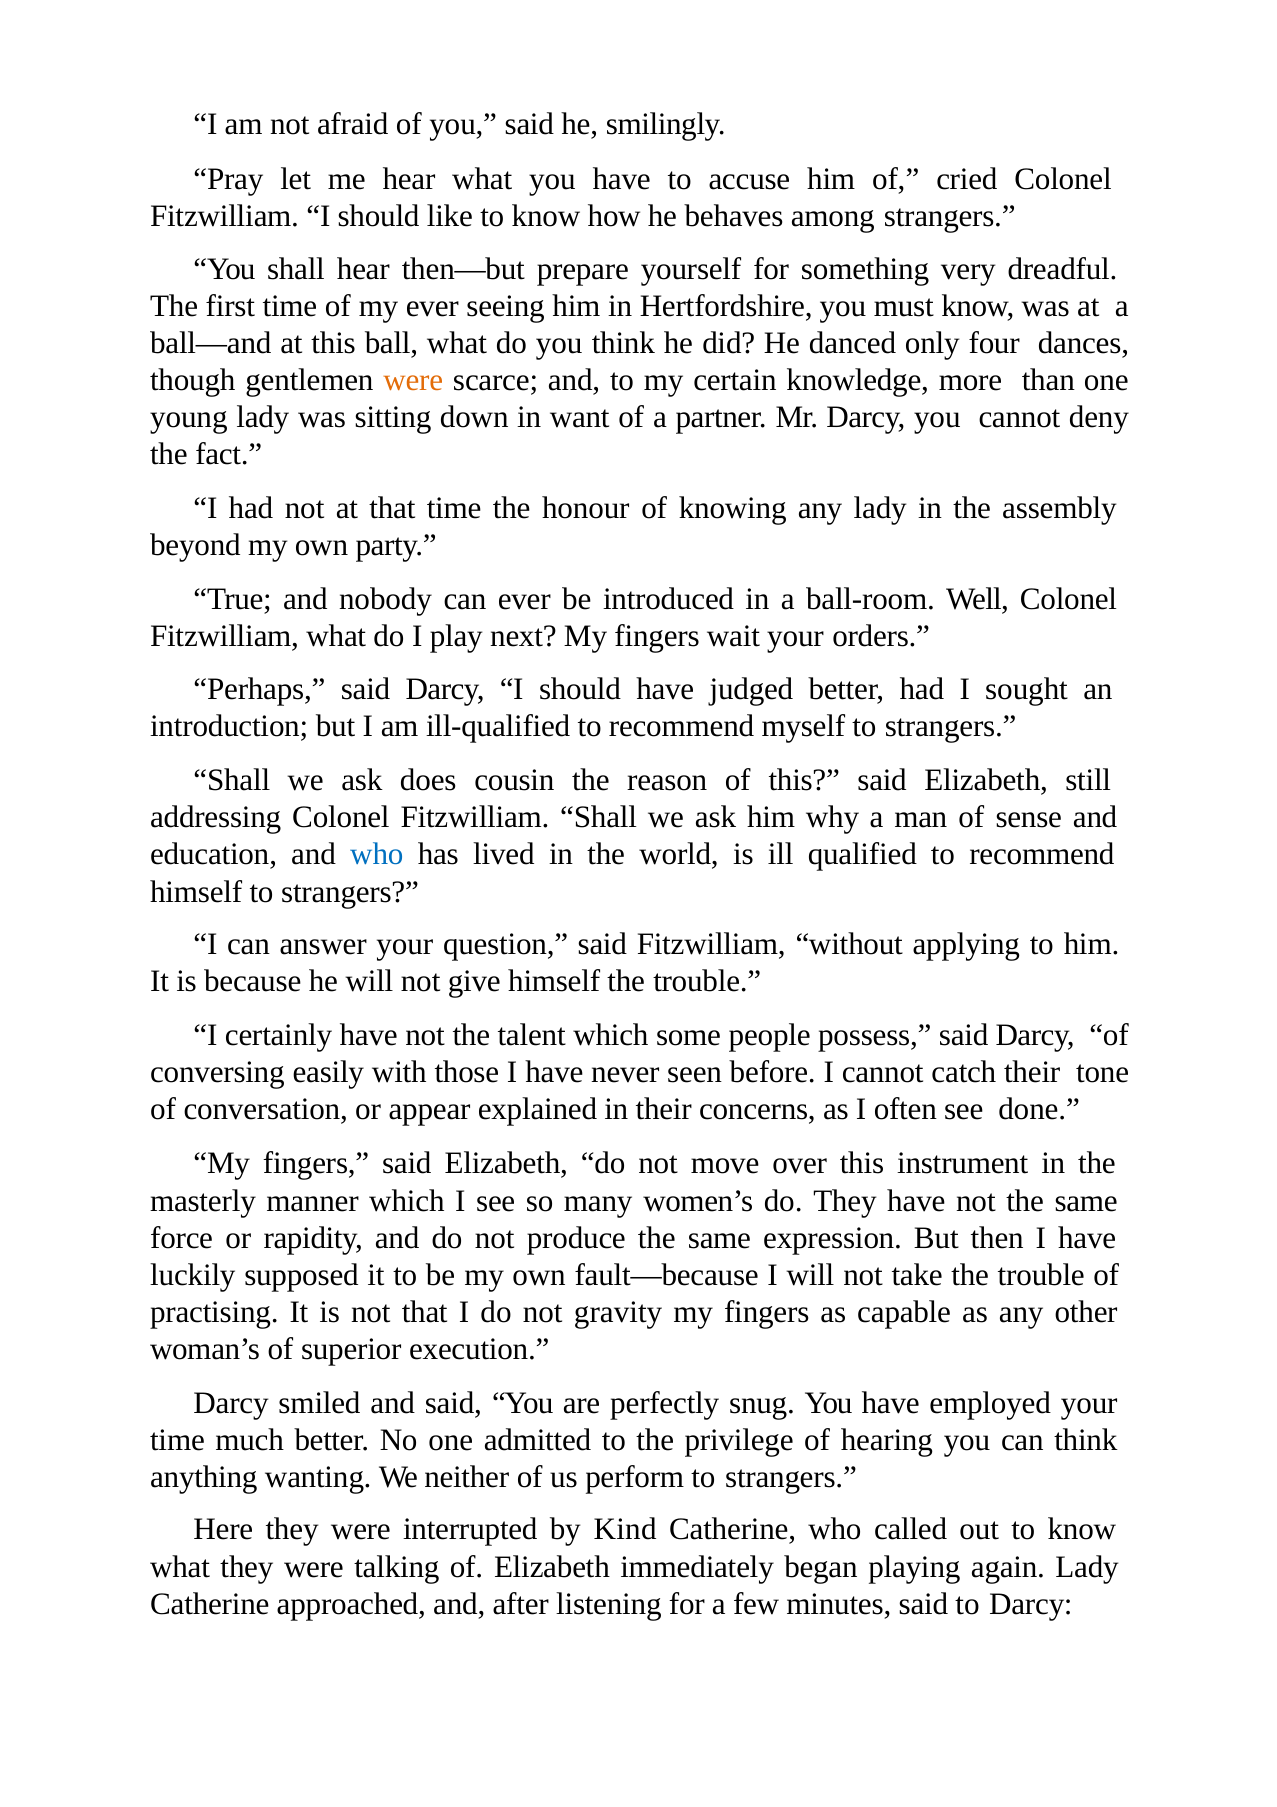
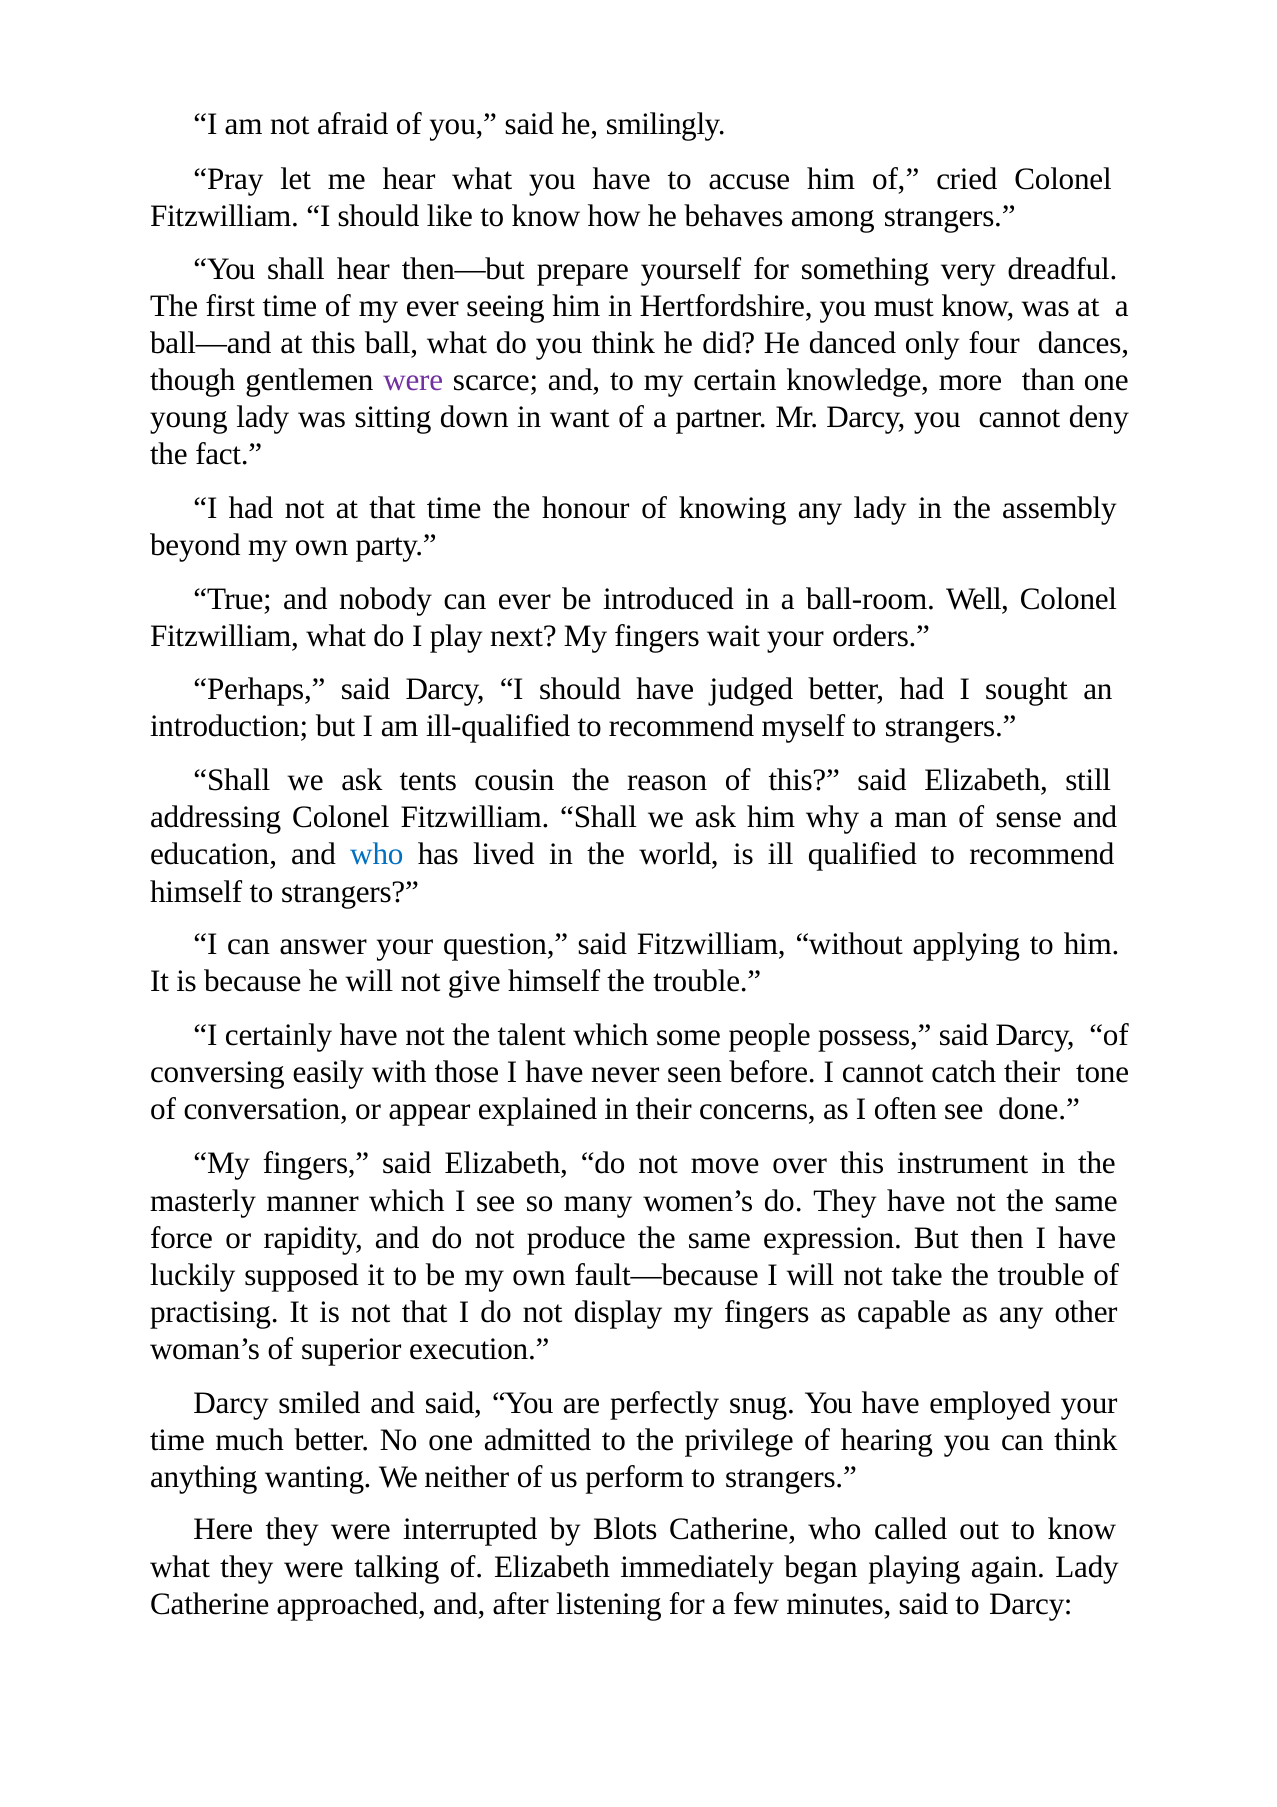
were colour: orange -> purple (413, 380)
does: does -> tents (428, 780)
gravity: gravity -> display (618, 1312)
Kind: Kind -> Blots (625, 1530)
